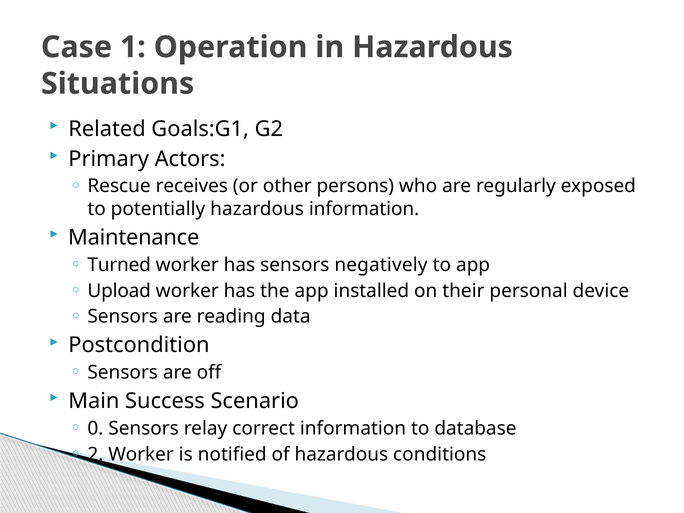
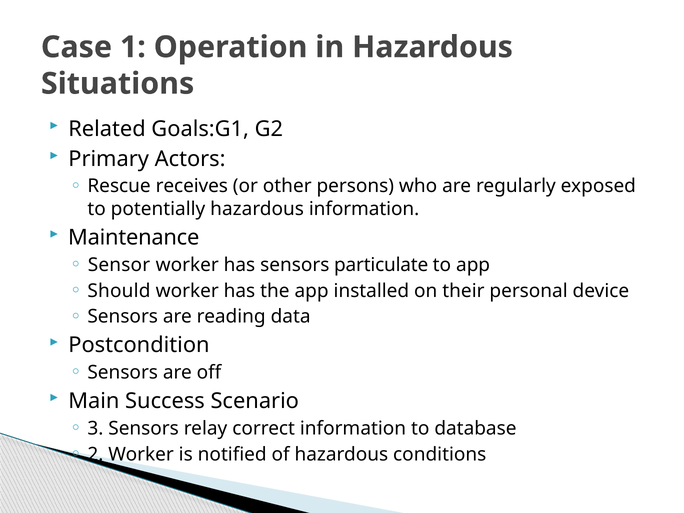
Turned: Turned -> Sensor (119, 265)
negatively: negatively -> particulate (381, 265)
Upload: Upload -> Should (119, 291)
0: 0 -> 3 (95, 428)
